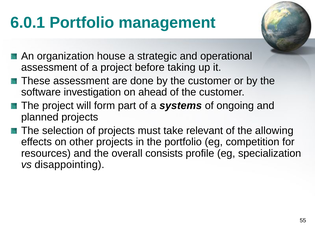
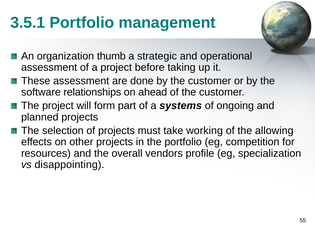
6.0.1: 6.0.1 -> 3.5.1 (28, 22)
house: house -> thumb (111, 56)
investigation: investigation -> relationships (92, 92)
relevant: relevant -> working (205, 130)
consists: consists -> vendors (164, 153)
